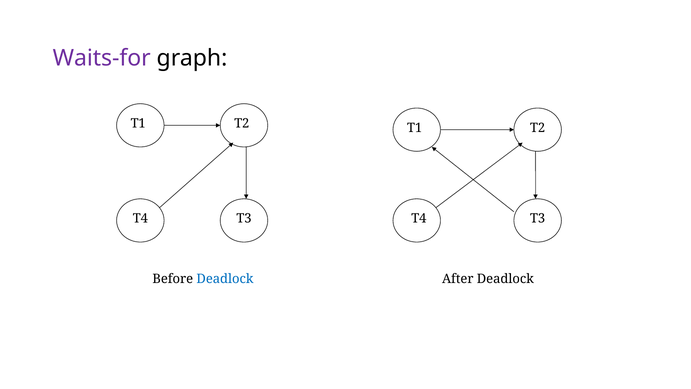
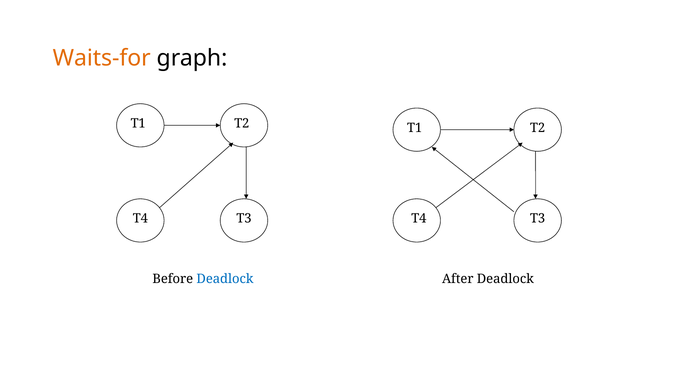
Waits-for colour: purple -> orange (102, 58)
